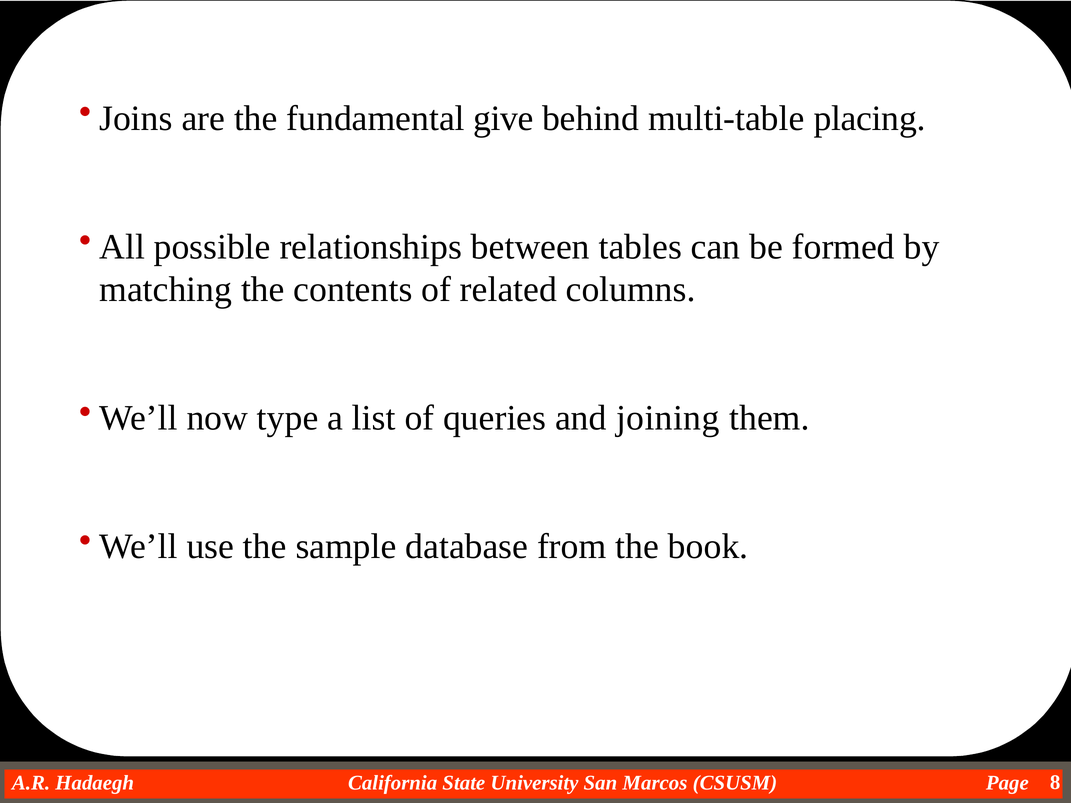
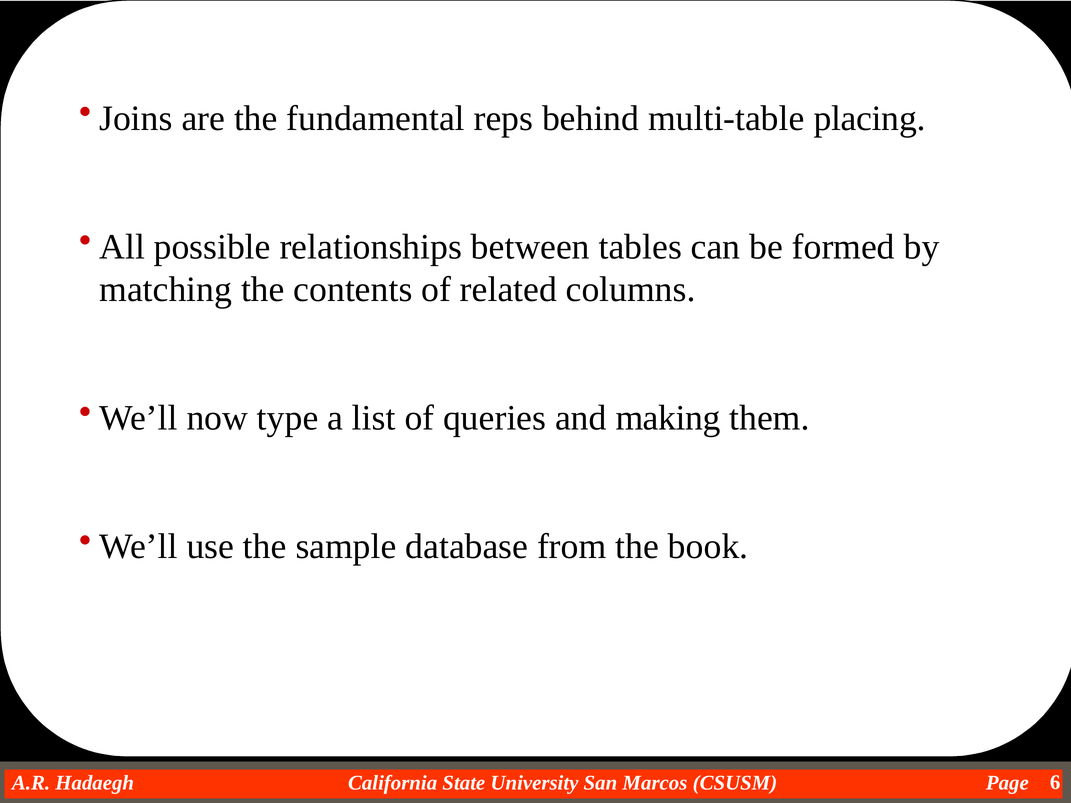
give: give -> reps (503, 118)
joining: joining -> making (668, 418)
8: 8 -> 6 (1055, 782)
